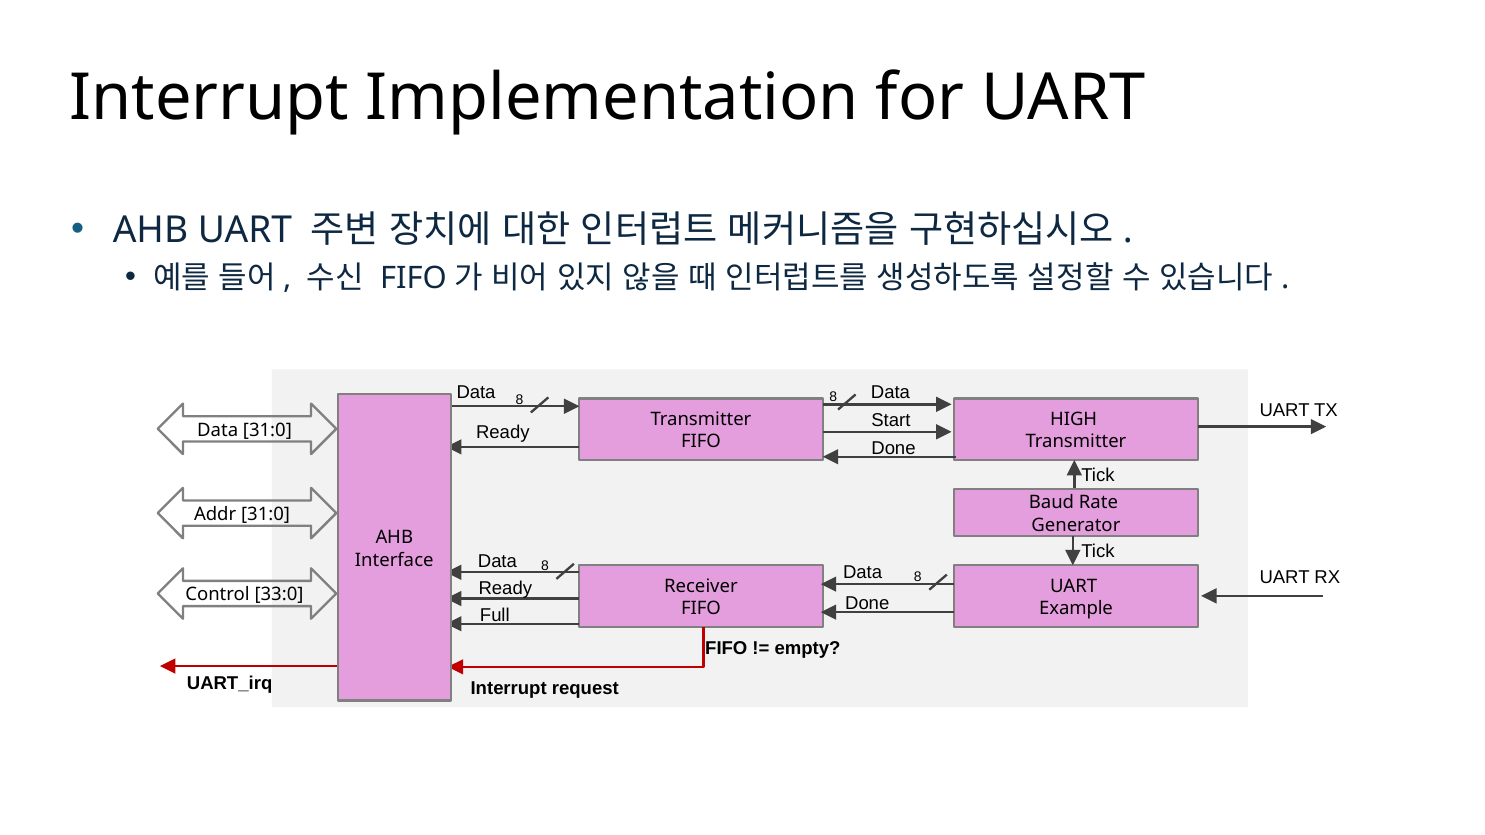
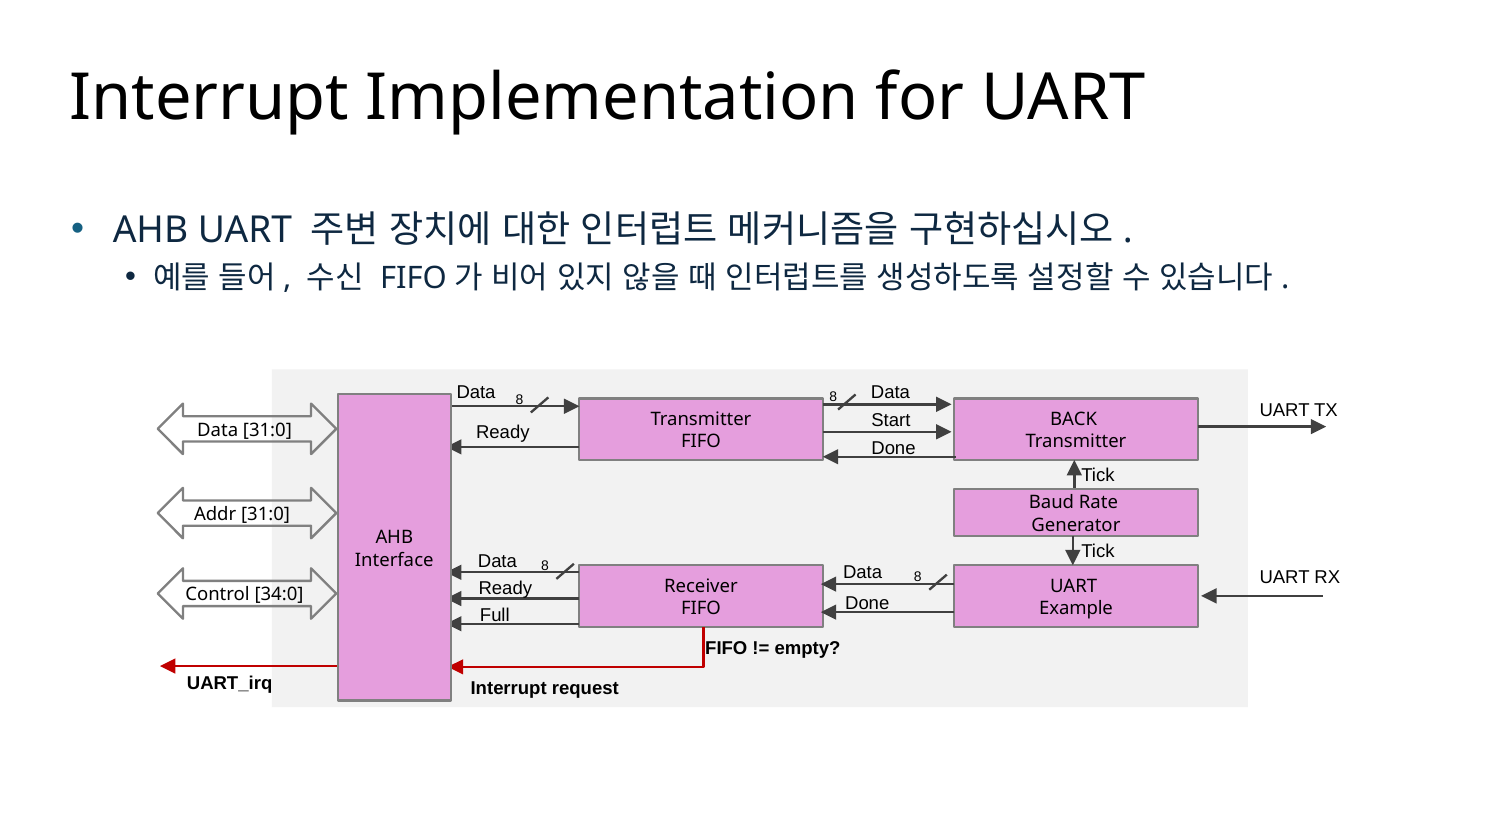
HIGH: HIGH -> BACK (1074, 419)
33:0: 33:0 -> 34:0 (279, 595)
